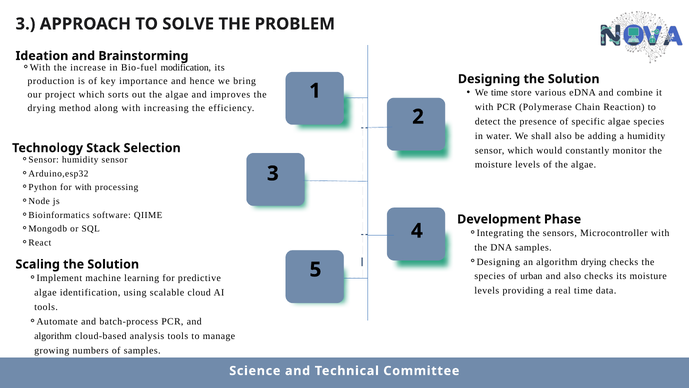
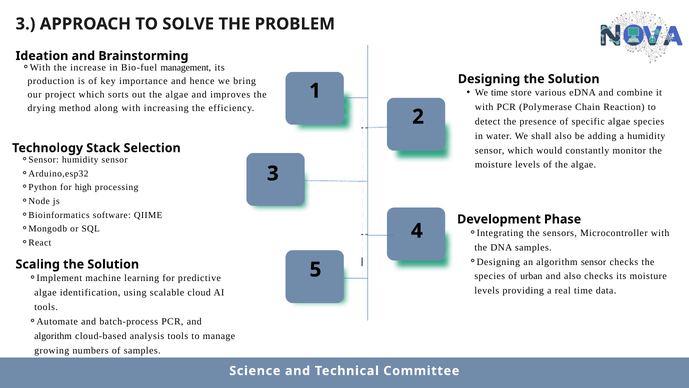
modification: modification -> management (186, 68)
for with: with -> high (83, 187)
algorithm drying: drying -> sensor (594, 262)
